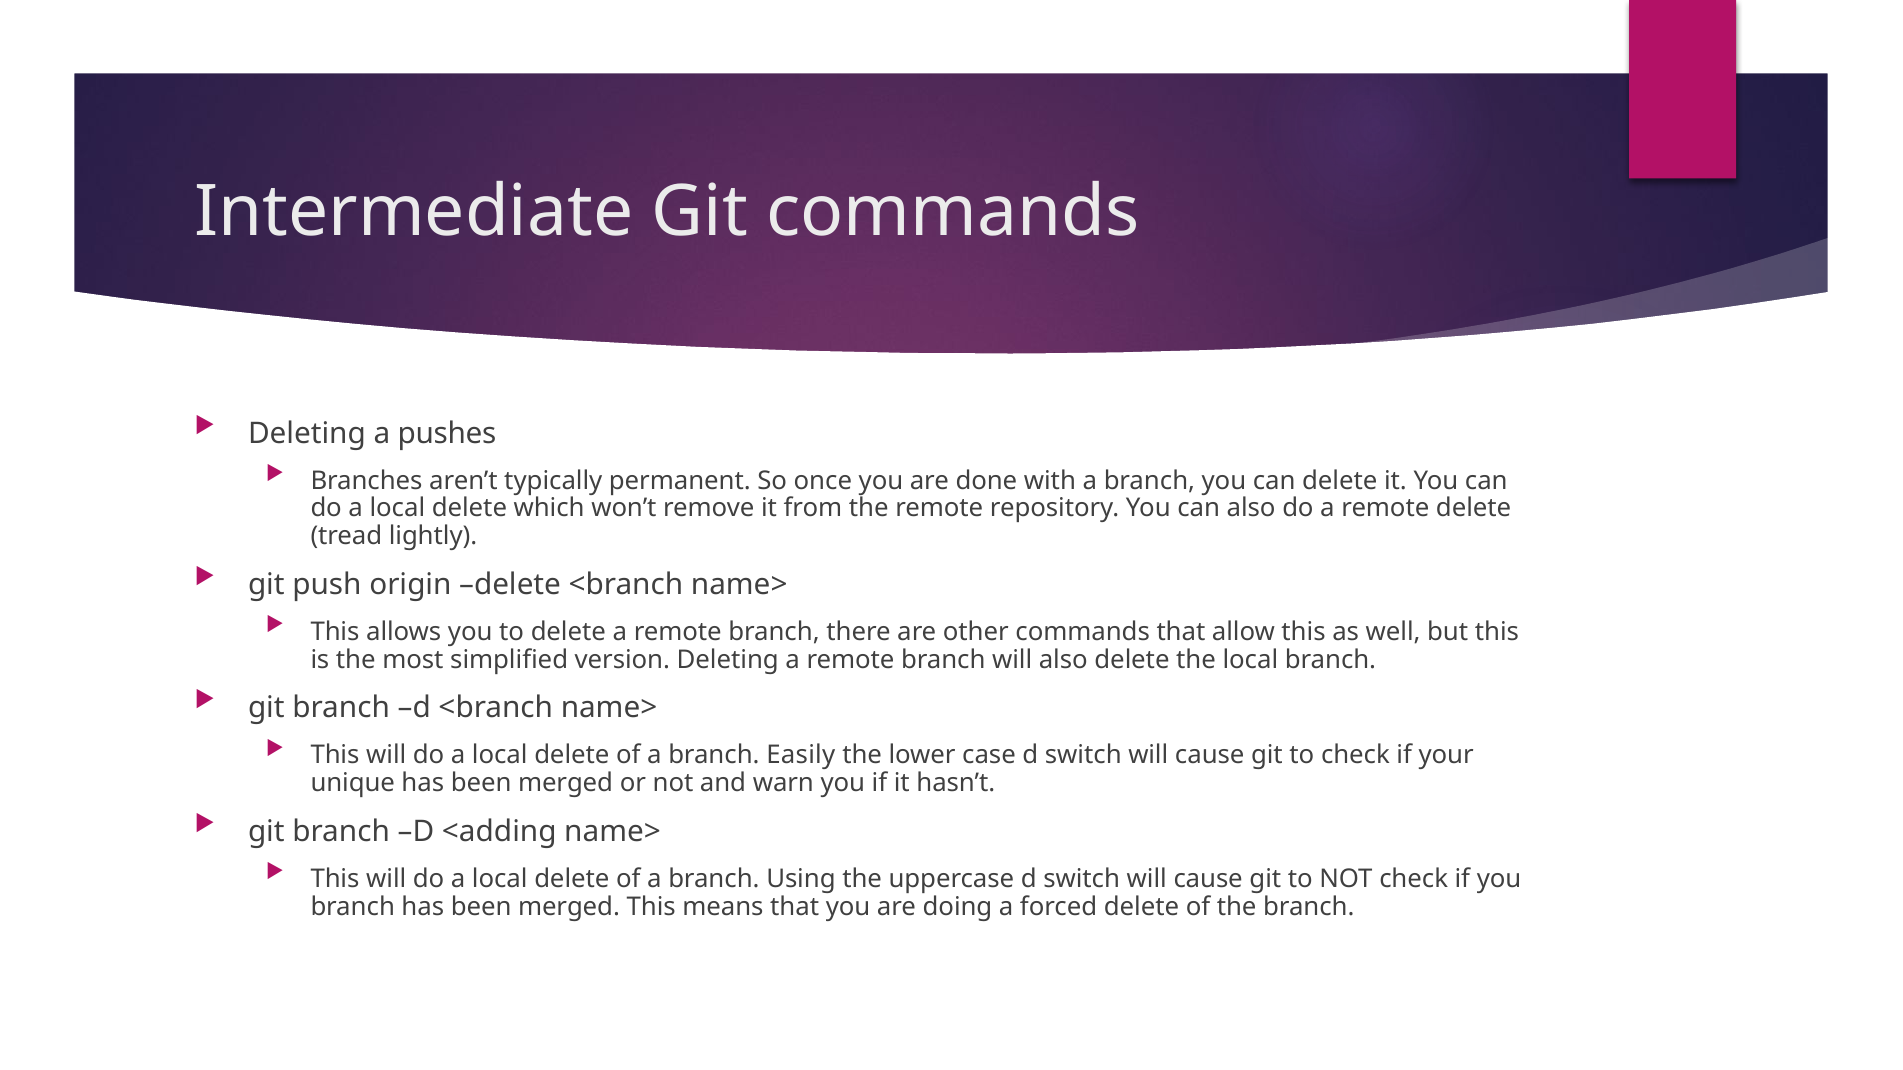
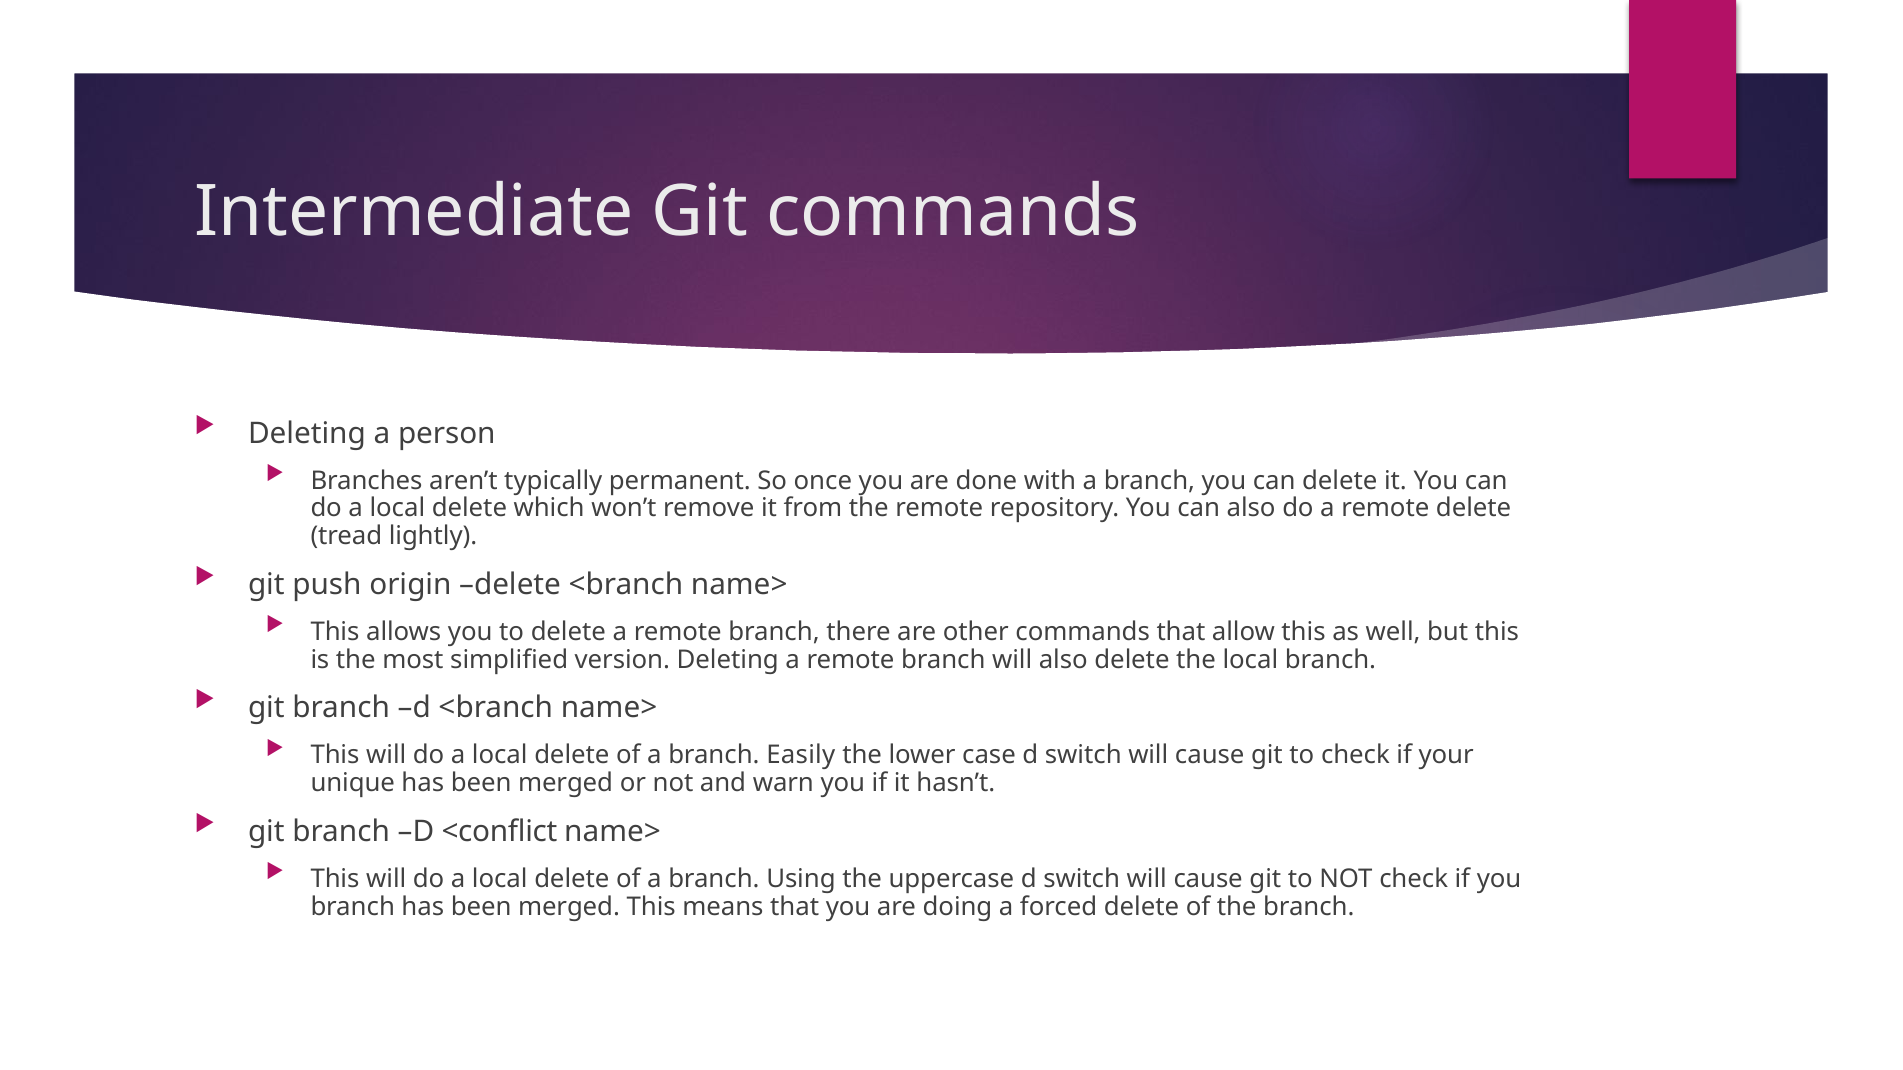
pushes: pushes -> person (447, 433)
<adding: <adding -> <conflict (499, 832)
